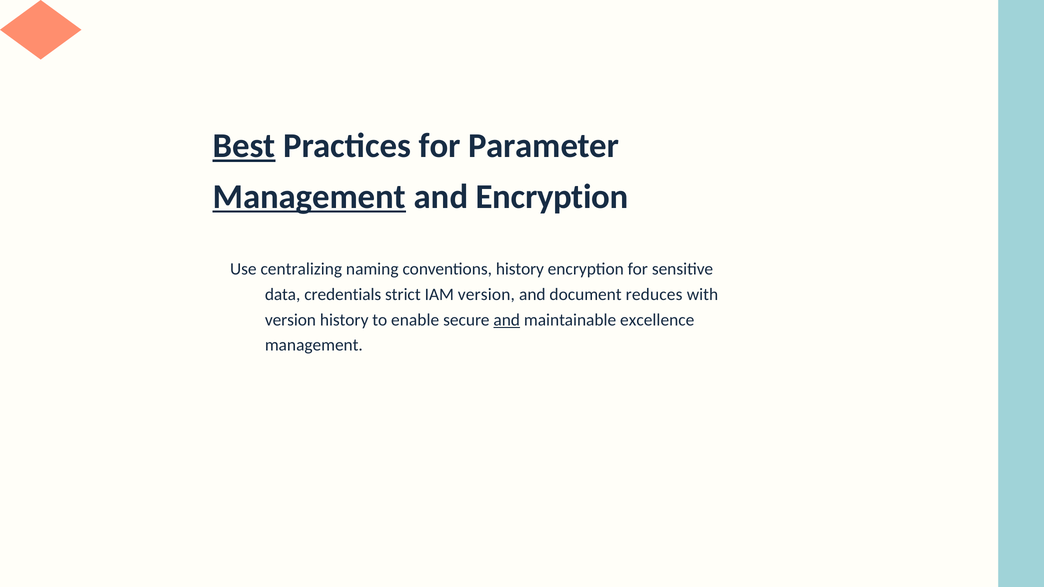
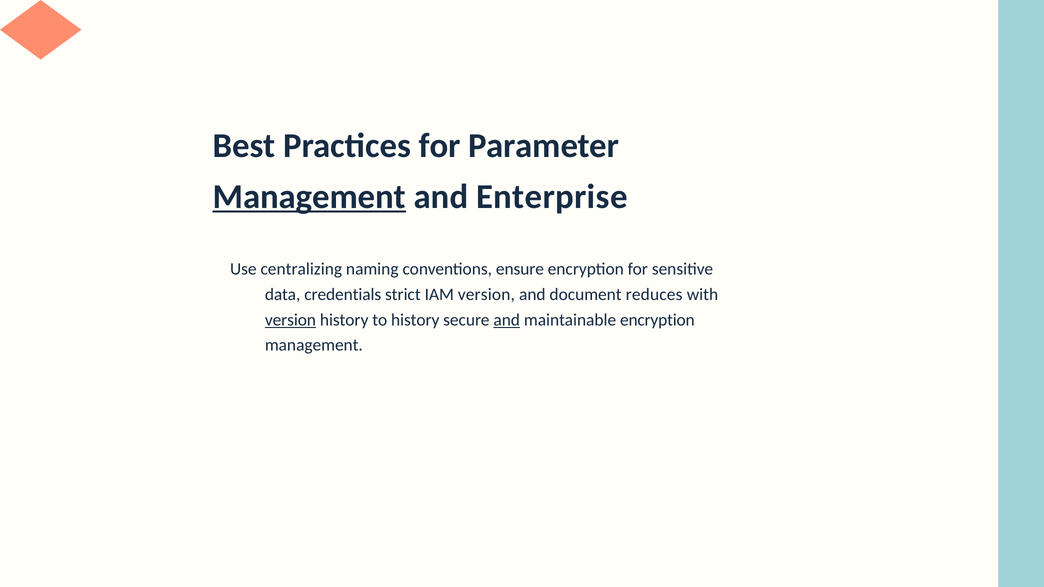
Best underline: present -> none (244, 146)
and Encryption: Encryption -> Enterprise (552, 197)
conventions history: history -> ensure (520, 269)
version underline: none -> present (290, 320)
to enable: enable -> history (415, 320)
maintainable excellence: excellence -> encryption (657, 320)
